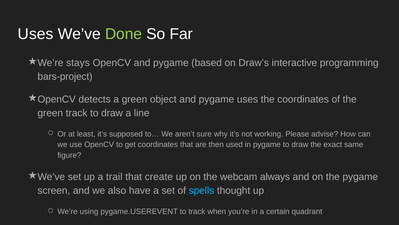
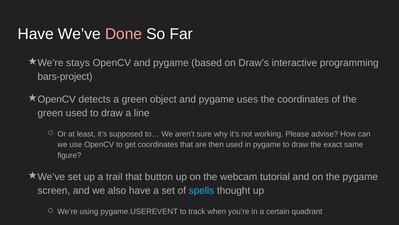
Uses: Uses -> Have (36, 34)
Done colour: light green -> pink (124, 34)
green track: track -> used (77, 113)
create: create -> button (159, 176)
always: always -> tutorial (275, 176)
